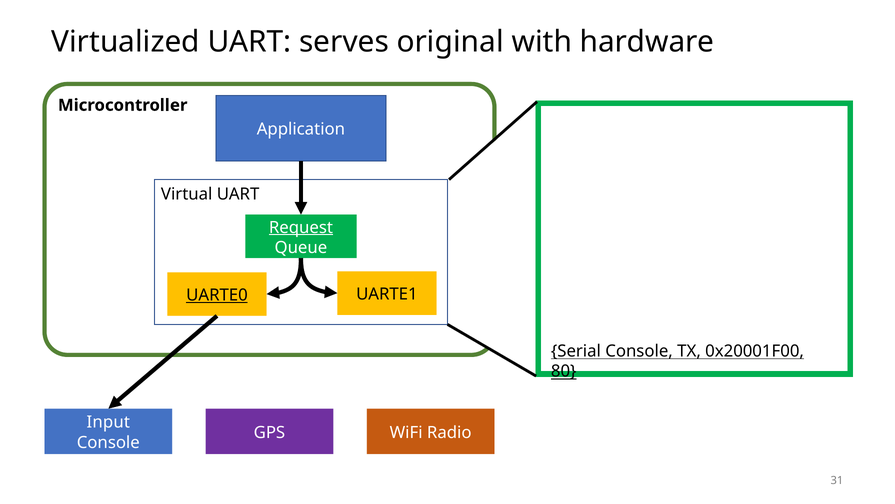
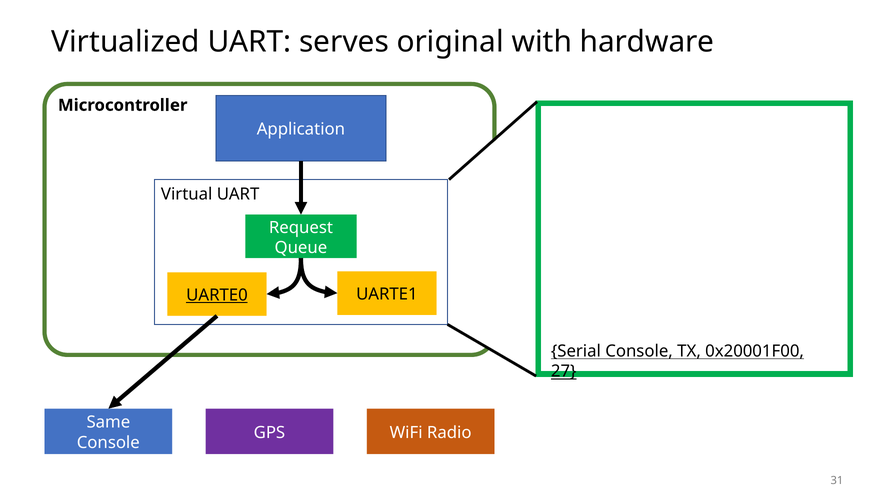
Request underline: present -> none (301, 227)
80: 80 -> 27 (564, 371)
Input: Input -> Same (108, 422)
